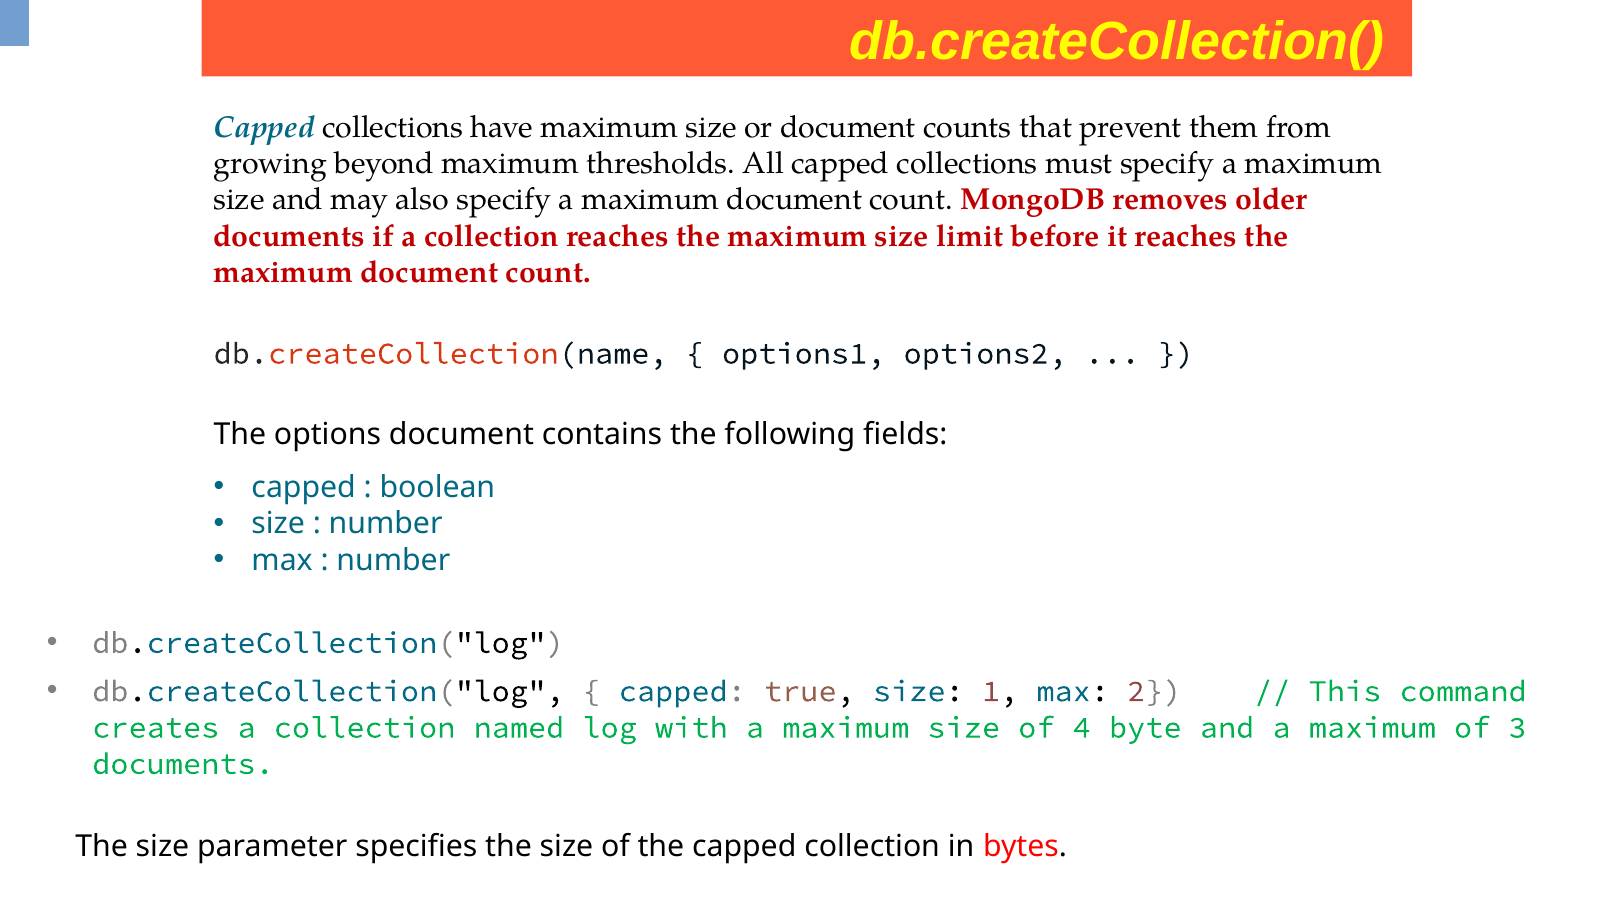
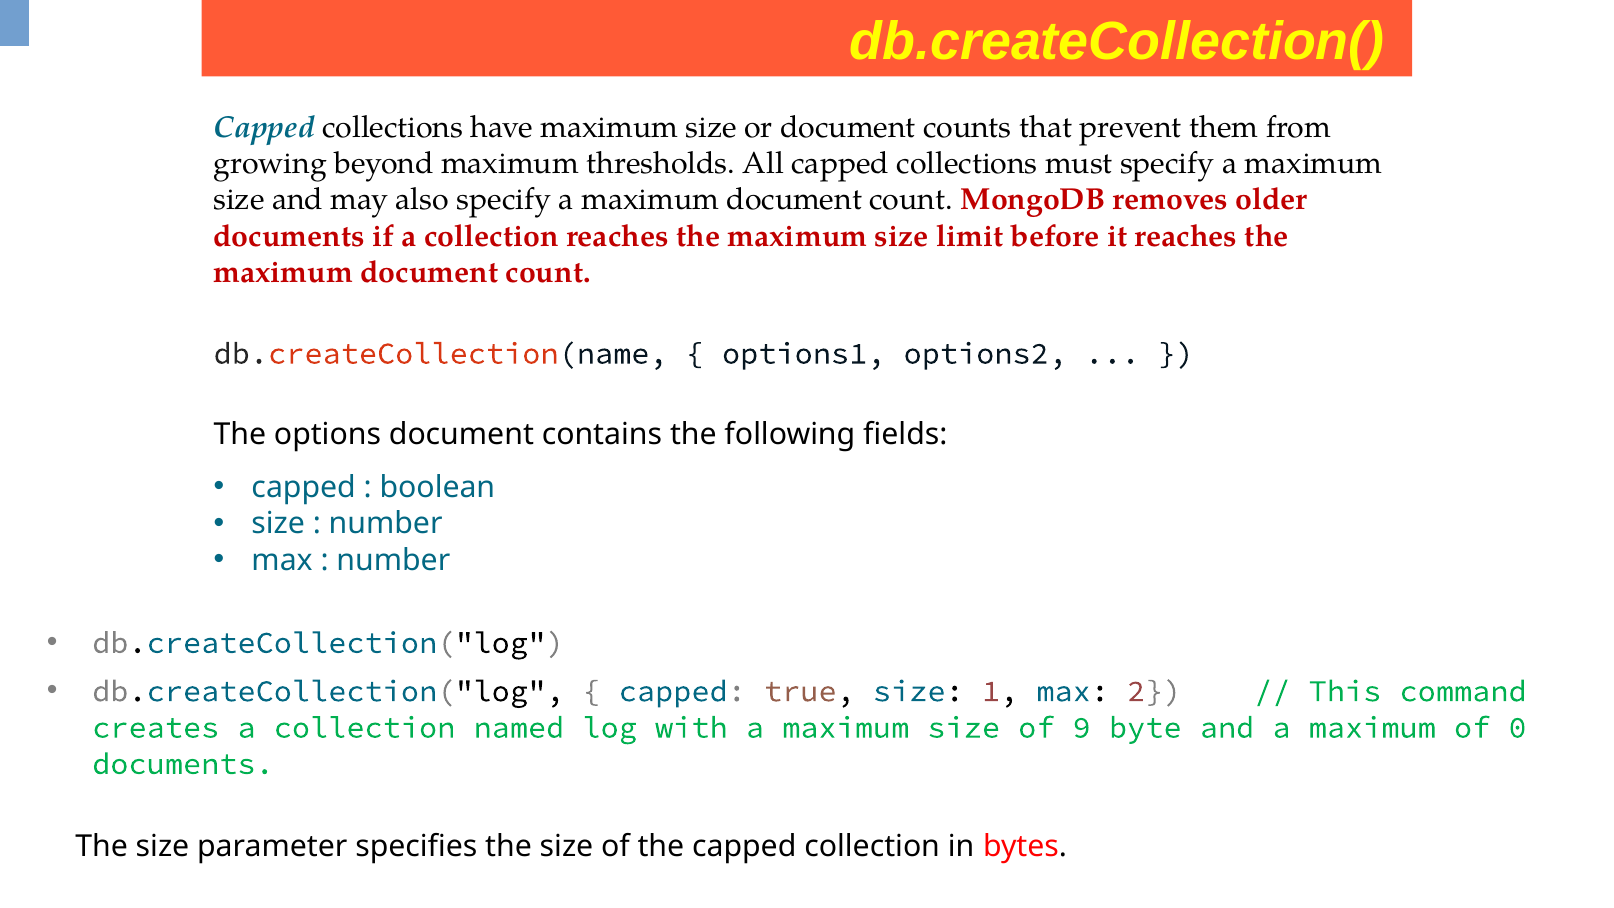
4: 4 -> 9 (1082, 727)
3: 3 -> 0 (1518, 727)
